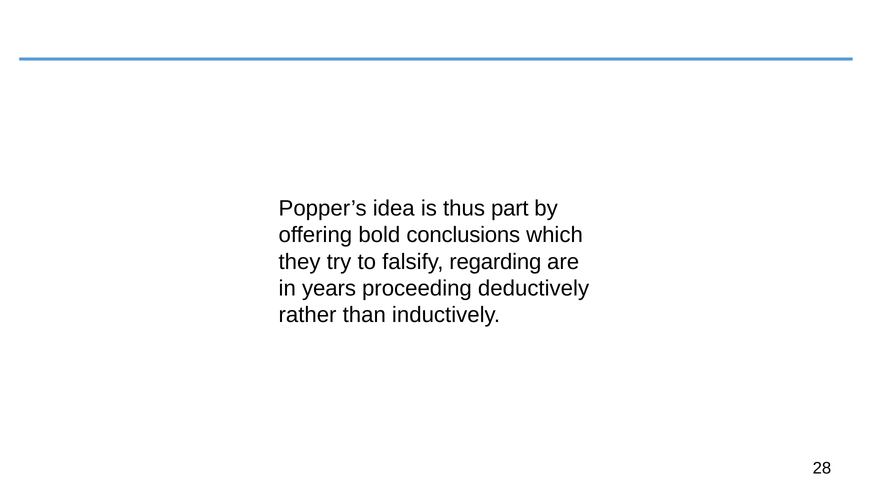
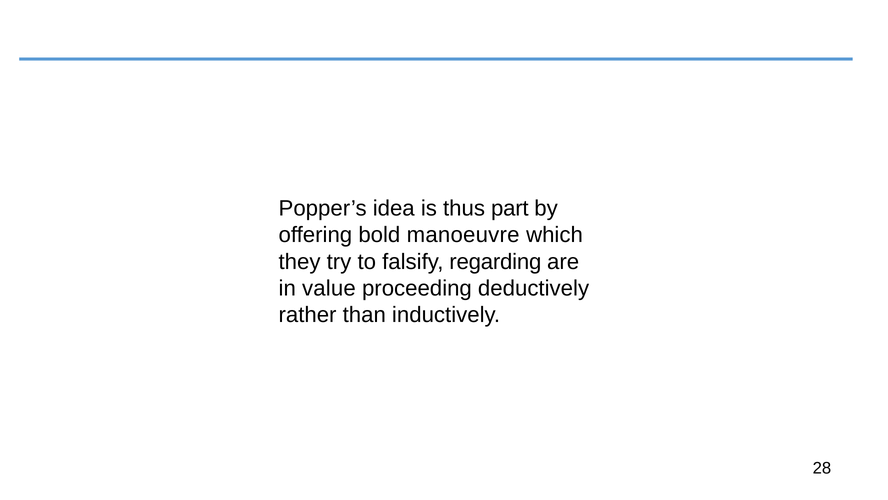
conclusions: conclusions -> manoeuvre (463, 235)
years: years -> value (329, 288)
